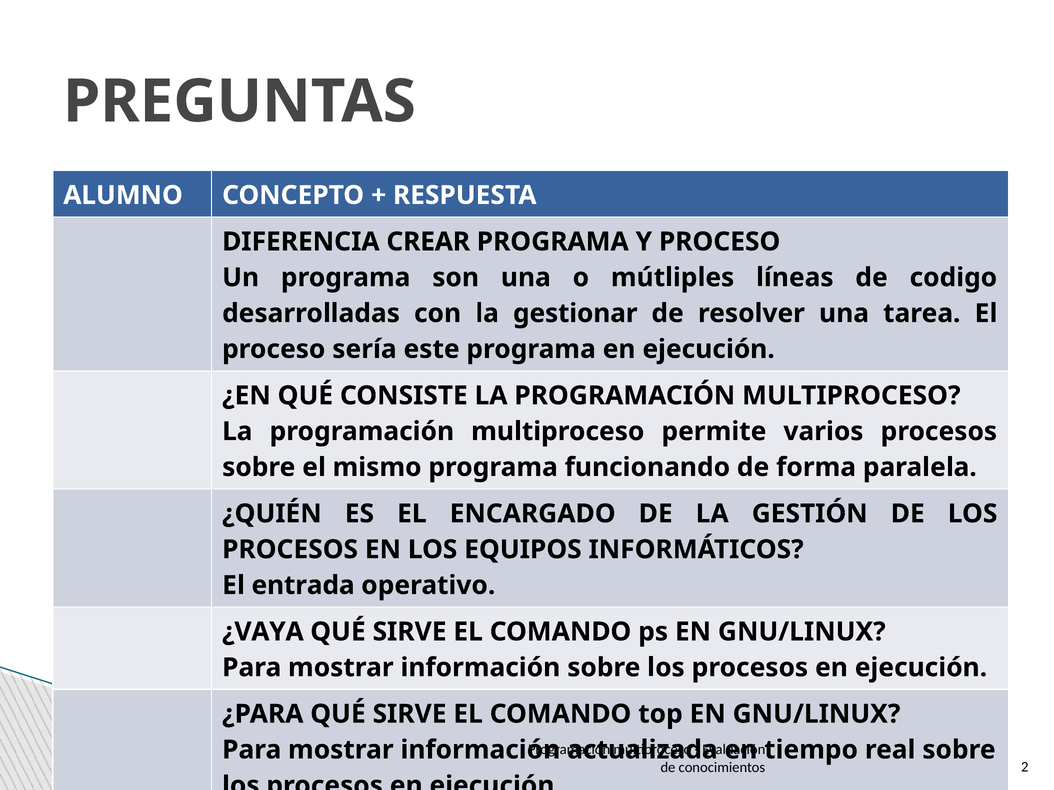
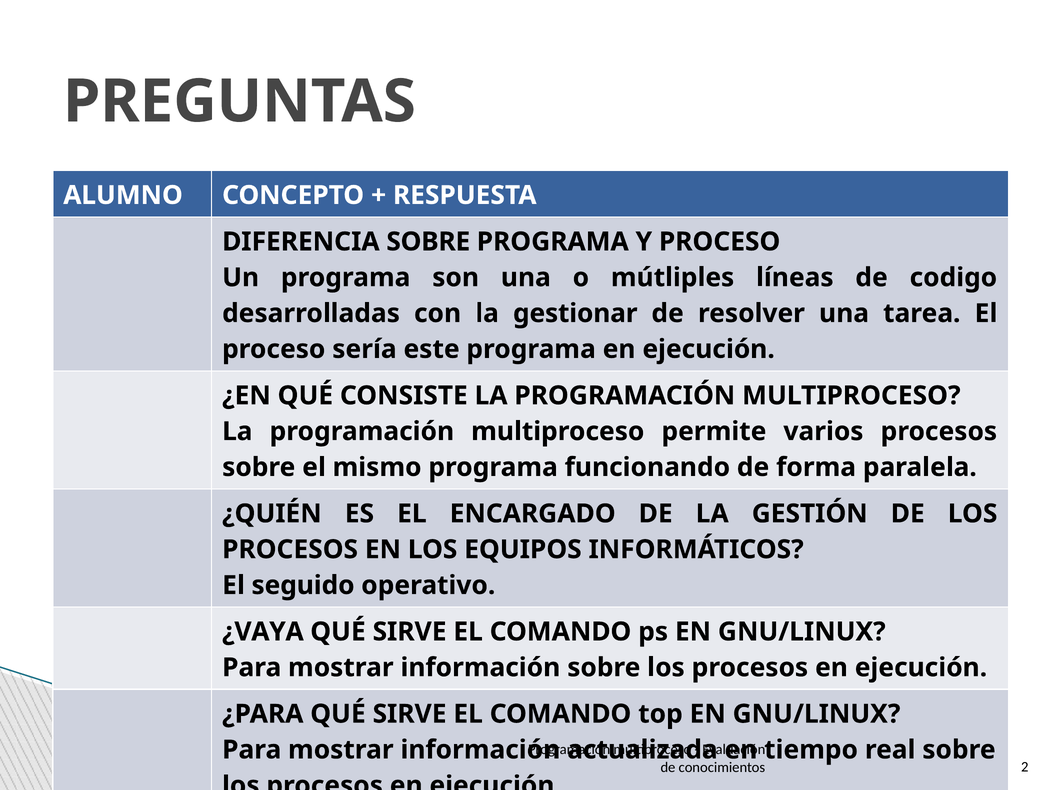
DIFERENCIA CREAR: CREAR -> SOBRE (428, 242)
entrada: entrada -> seguido (303, 586)
